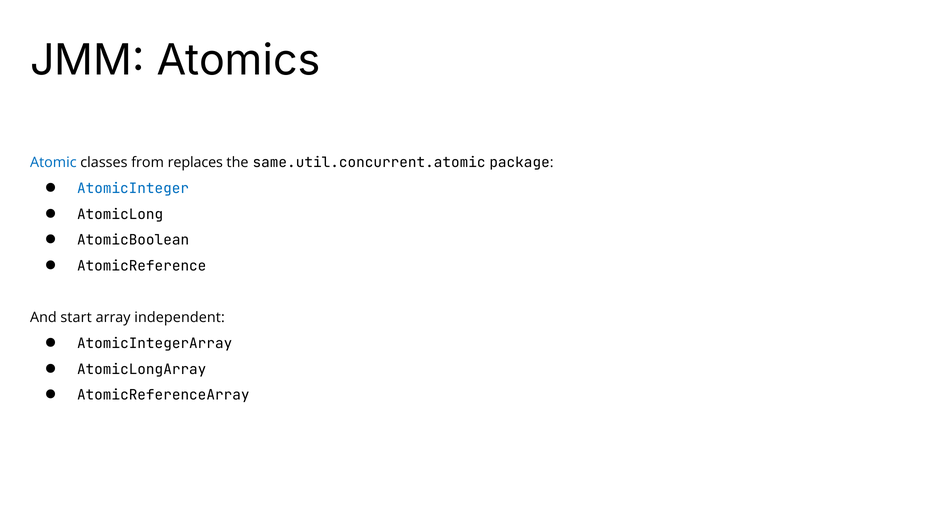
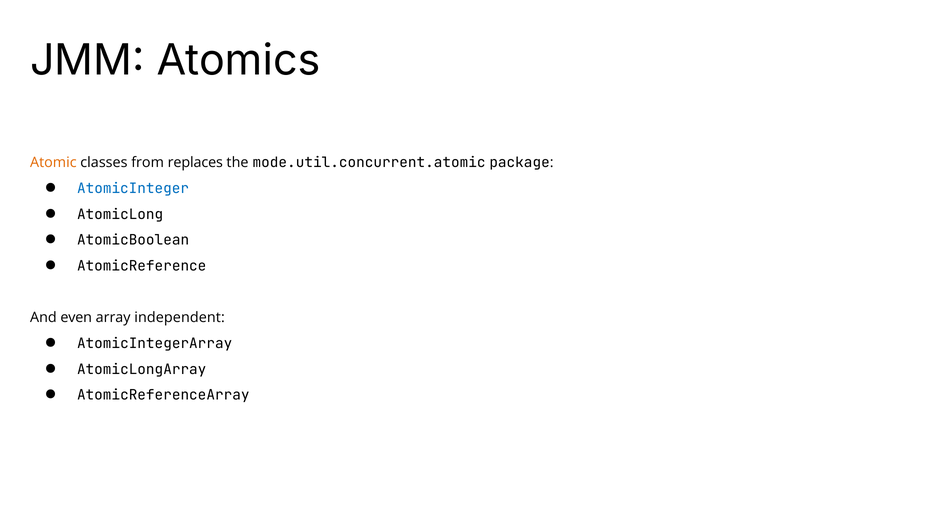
Atomic colour: blue -> orange (53, 163)
same.util.concurrent.atomic: same.util.concurrent.atomic -> mode.util.concurrent.atomic (369, 163)
start: start -> even (76, 318)
